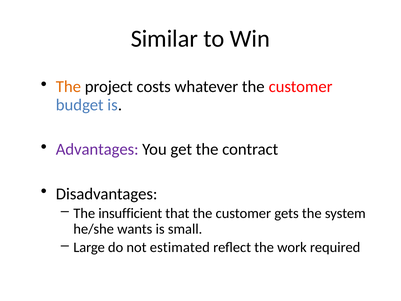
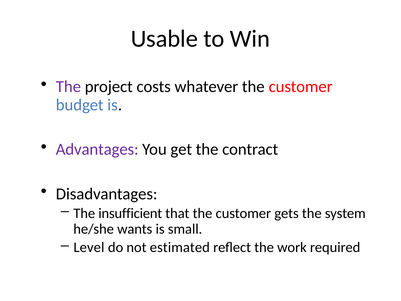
Similar: Similar -> Usable (164, 39)
The colour: orange -> purple (68, 87)
Large: Large -> Level (89, 247)
